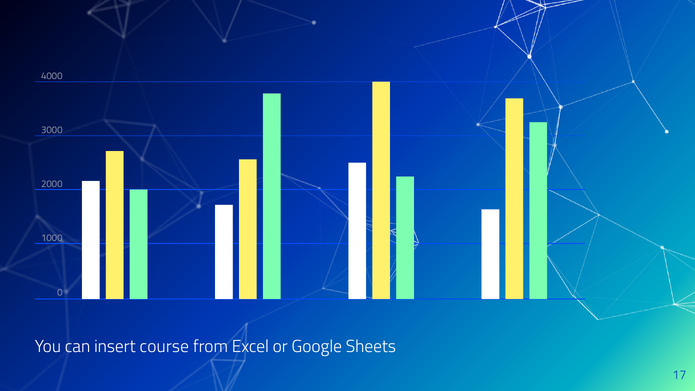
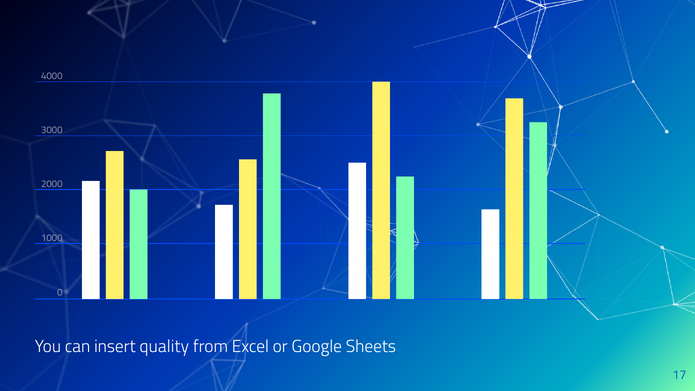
course: course -> quality (164, 347)
